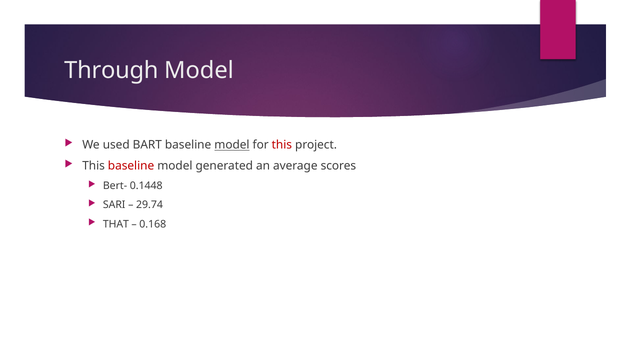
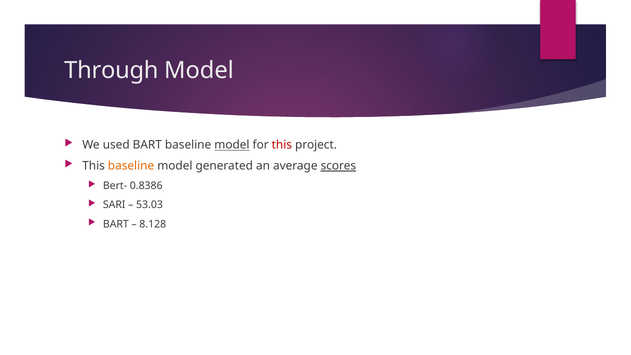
baseline colour: red -> orange (131, 166)
scores underline: none -> present (338, 166)
0.1448: 0.1448 -> 0.8386 (146, 186)
29.74: 29.74 -> 53.03 (150, 205)
THAT: THAT -> BART (116, 224)
0.168: 0.168 -> 8.128 (153, 224)
